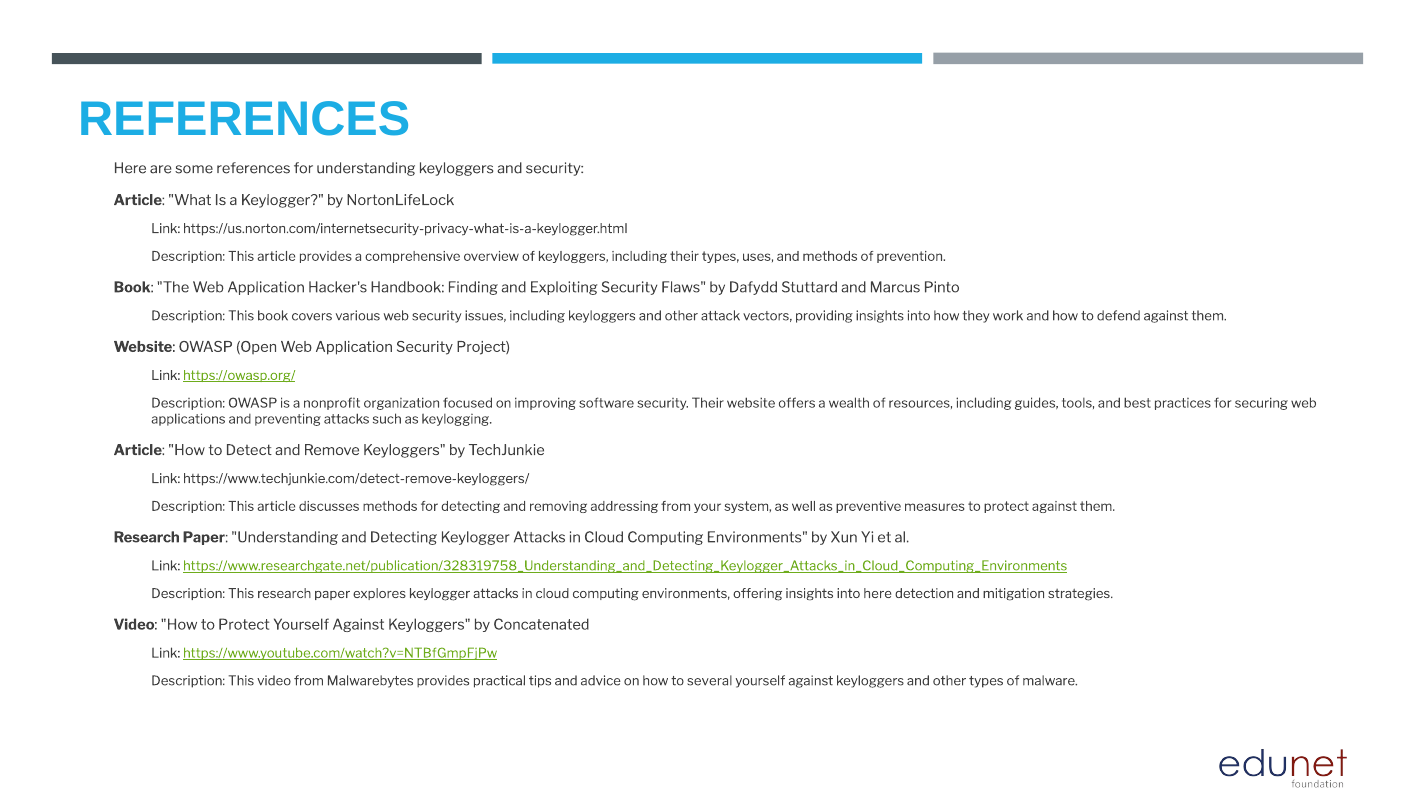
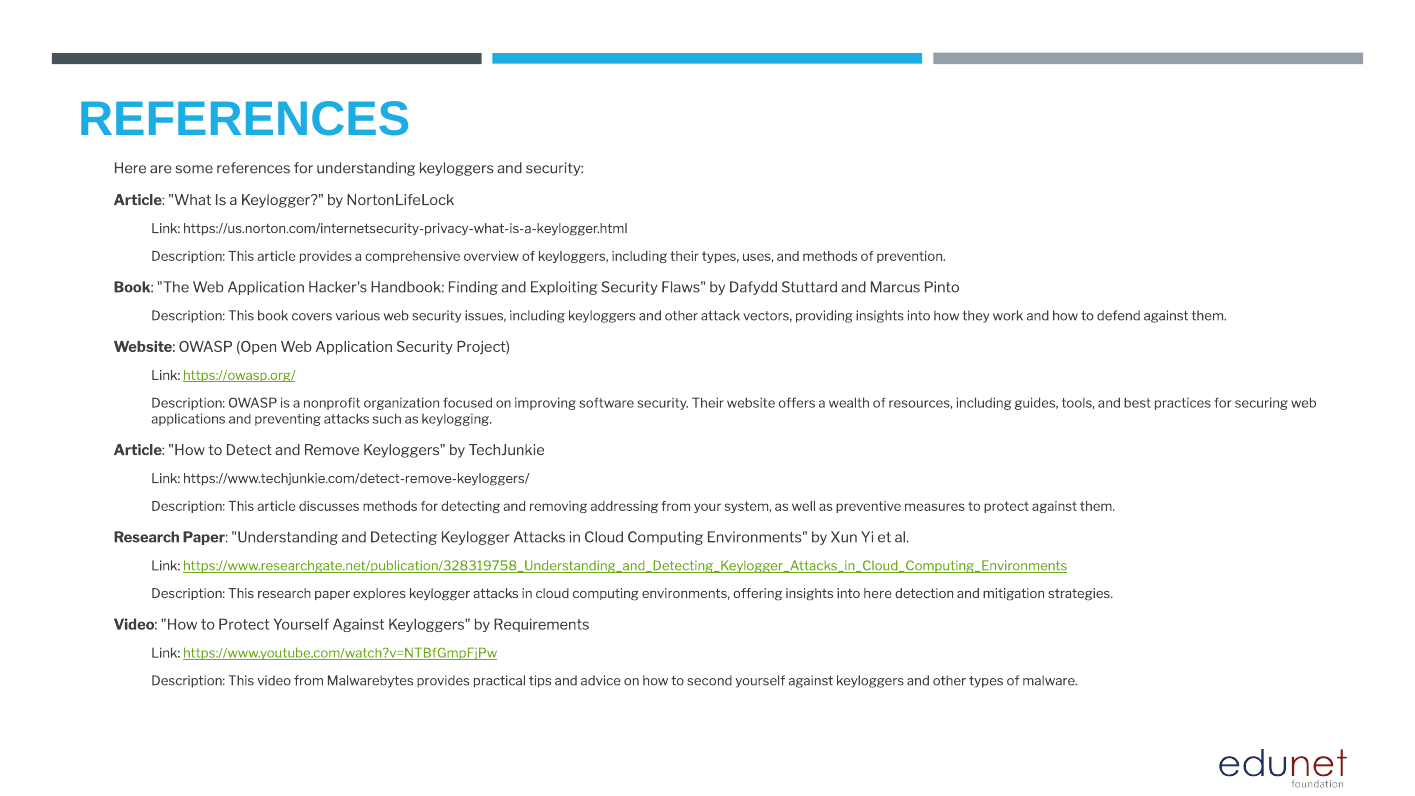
Concatenated: Concatenated -> Requirements (541, 625)
several: several -> second (710, 681)
